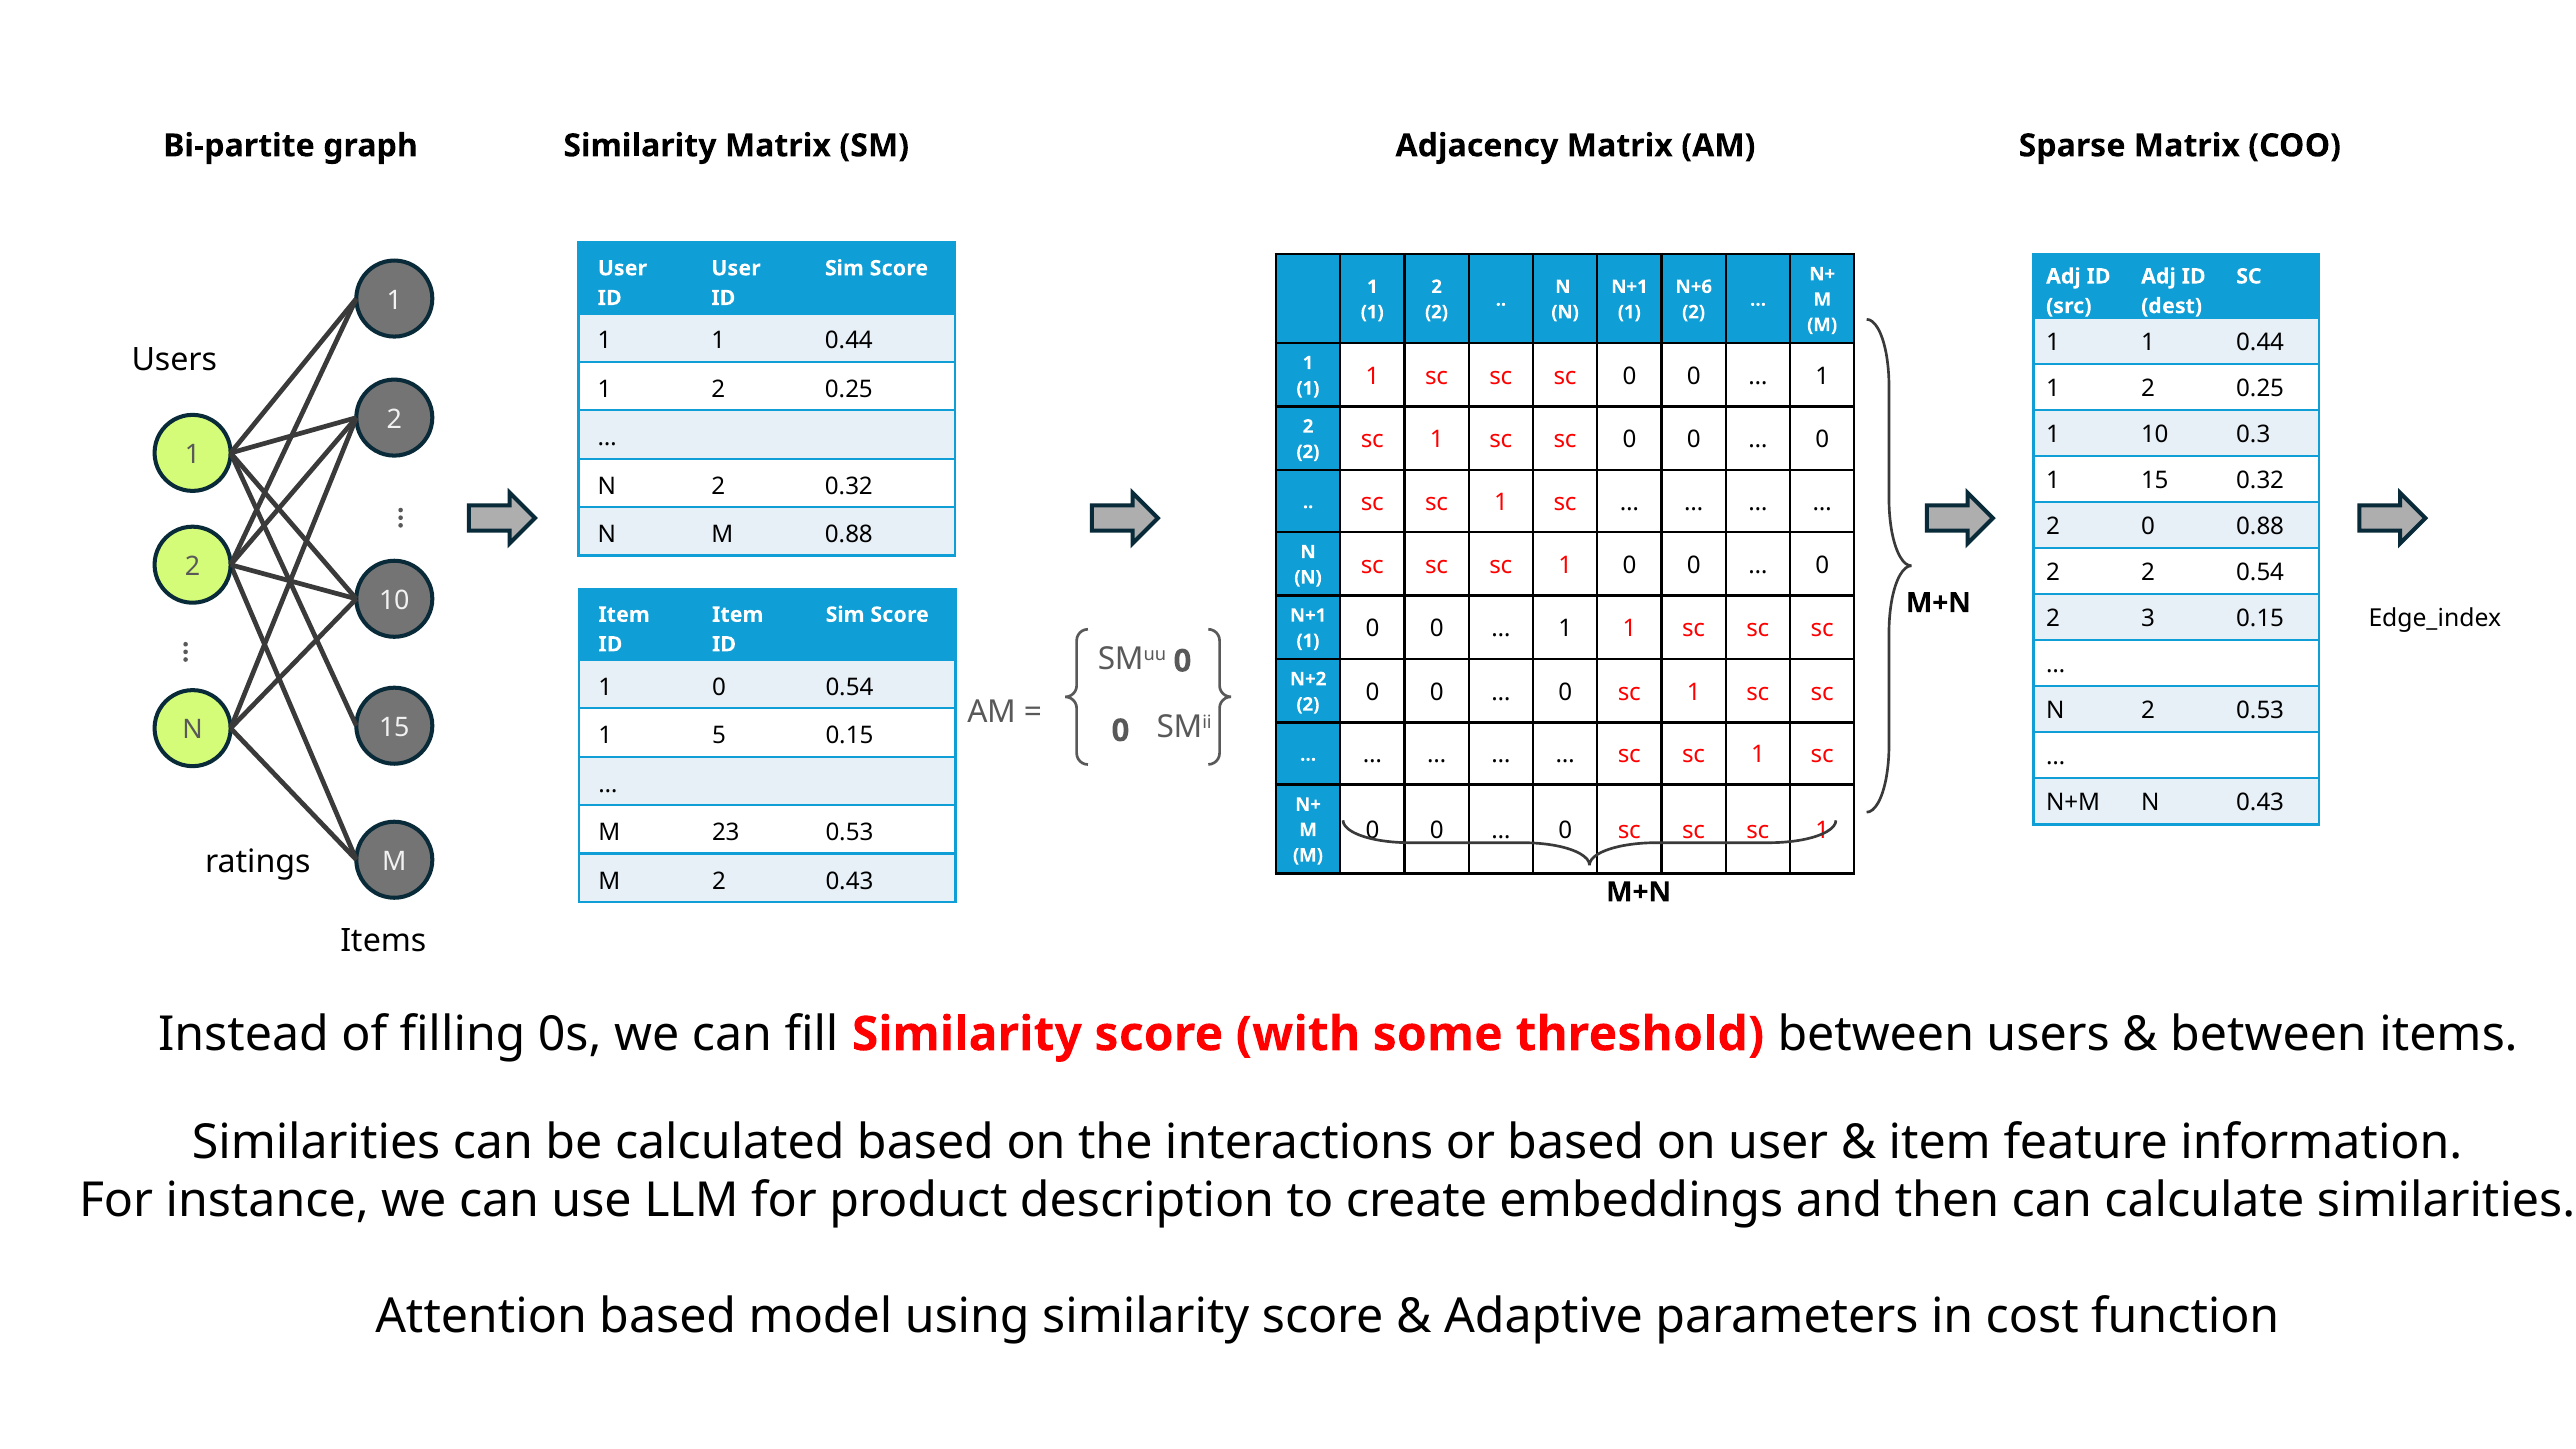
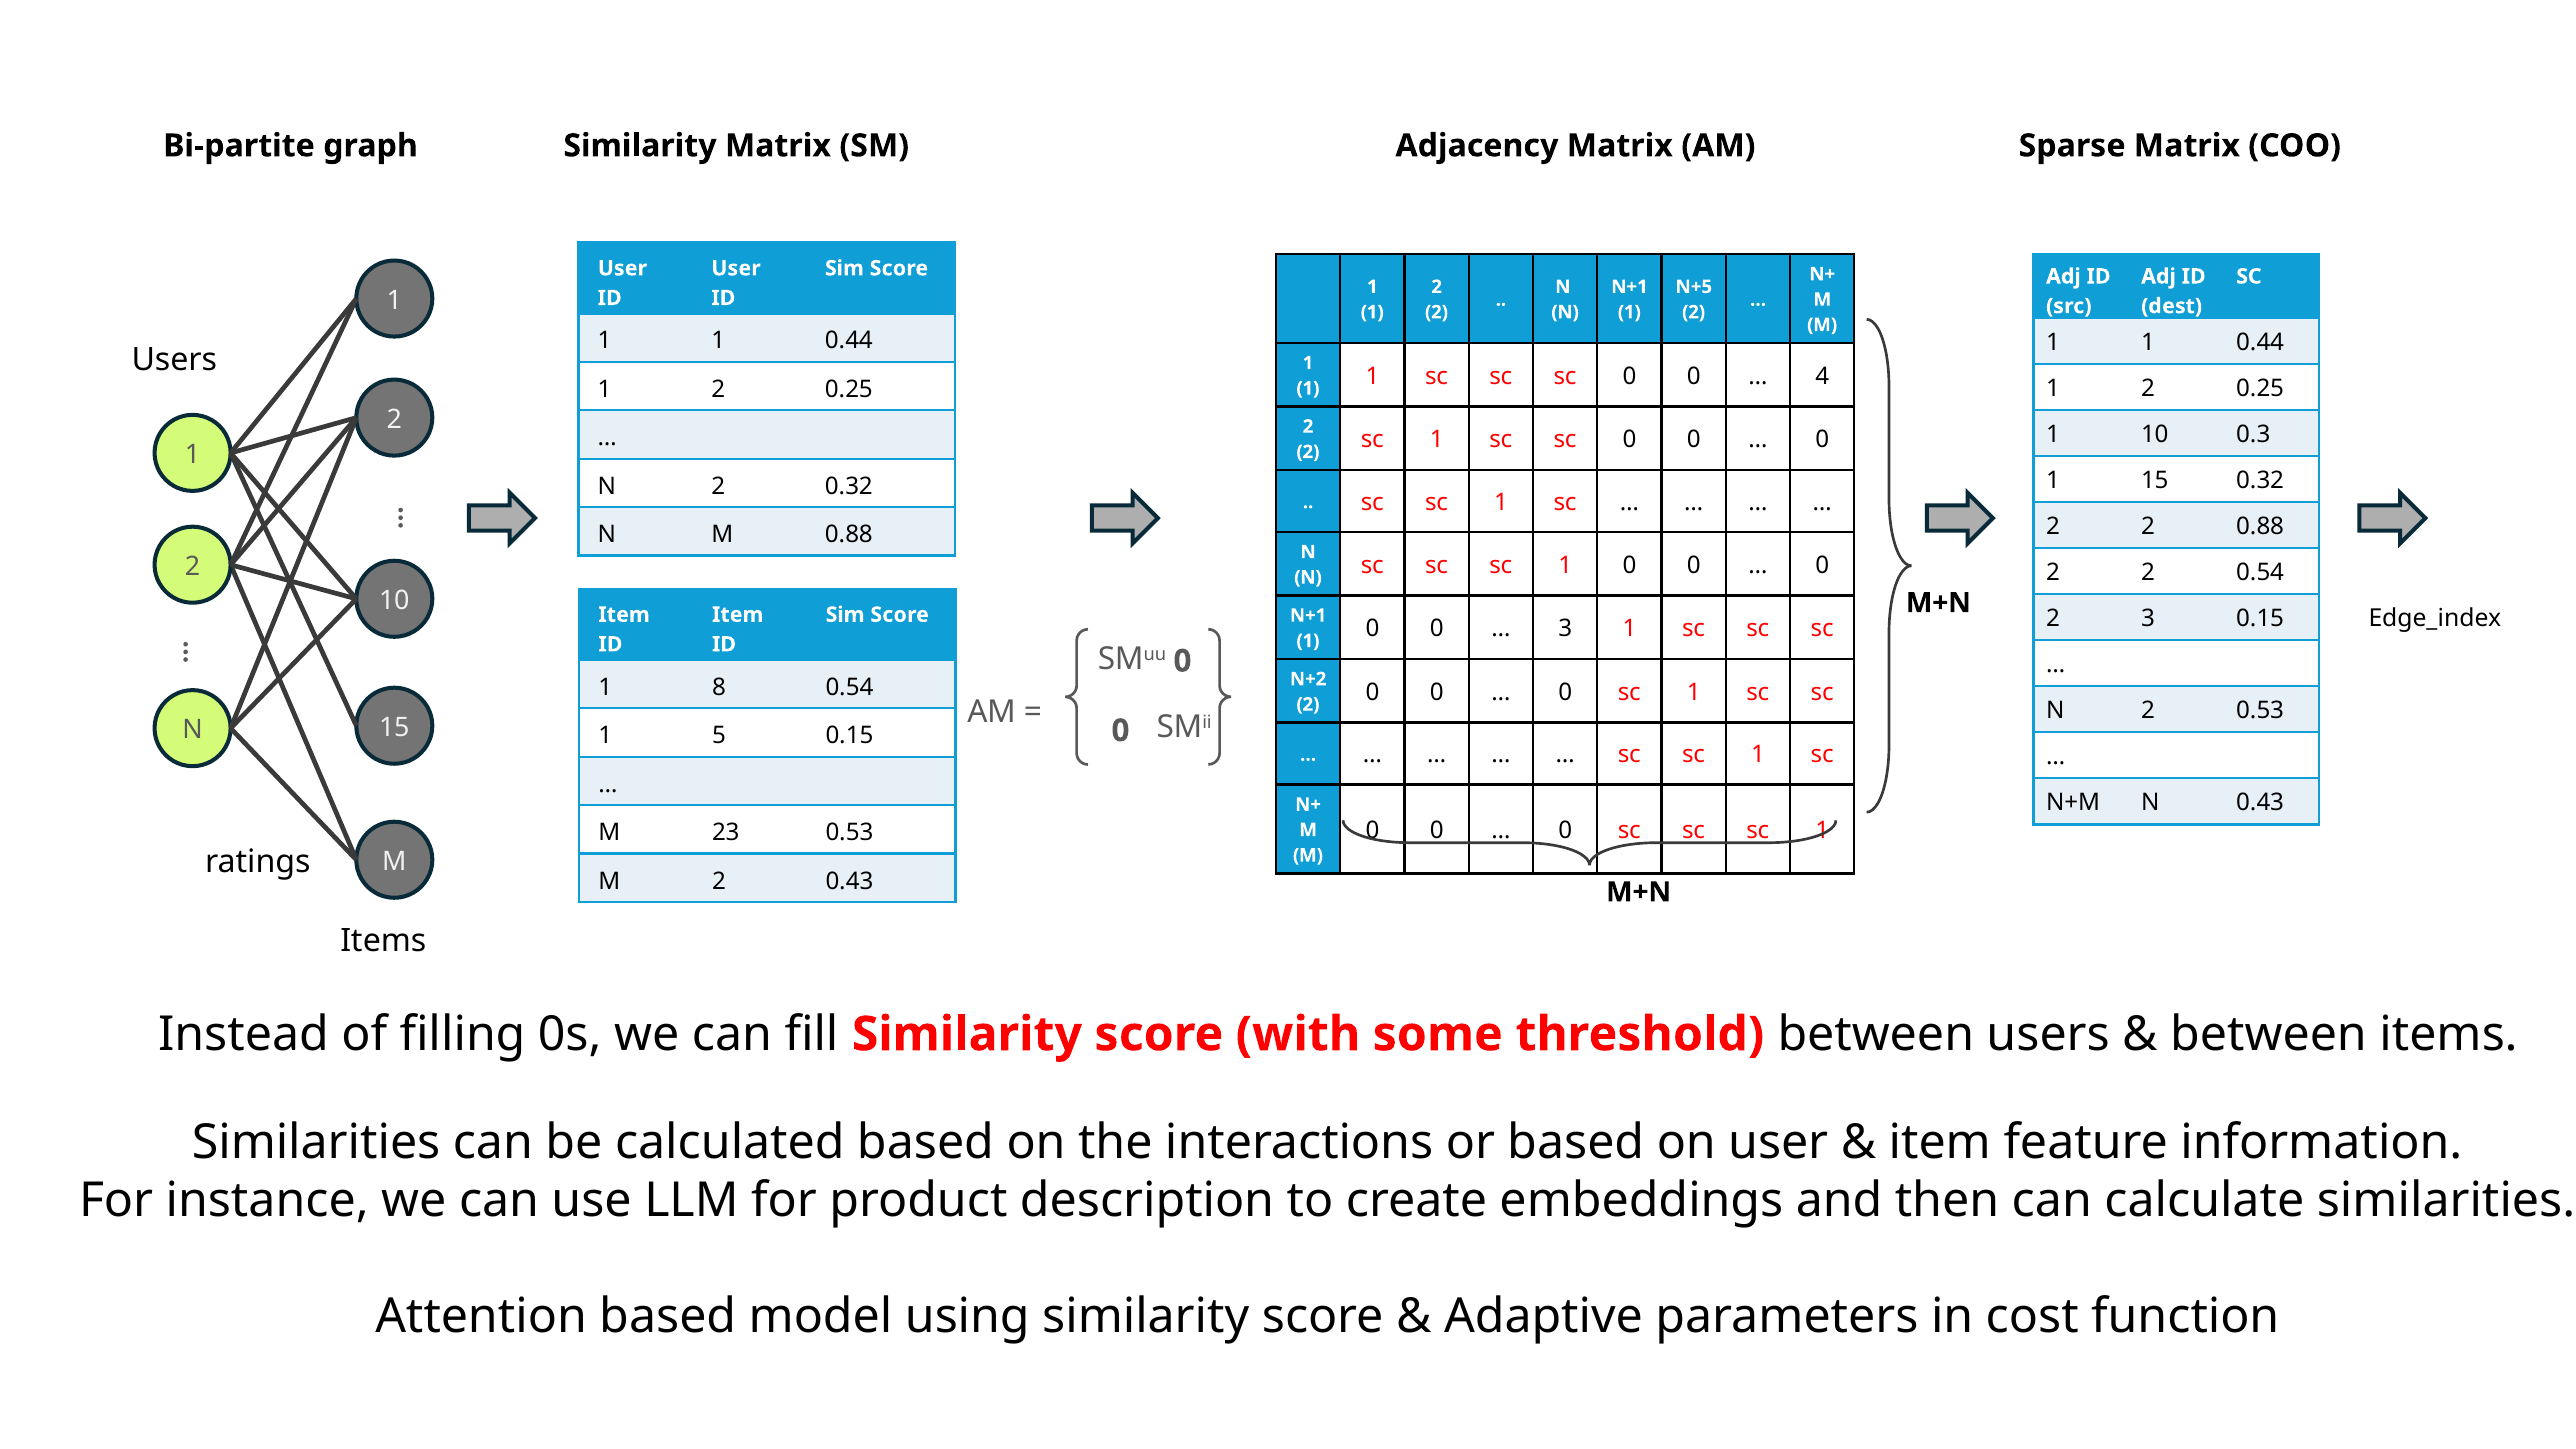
N+6: N+6 -> N+5 (1694, 287)
1: 1 -> 4 (1822, 376)
0: 0 -> 2 (2148, 526)
1: 1 -> 3 (1565, 629)
0: 0 -> 8 (719, 687)
